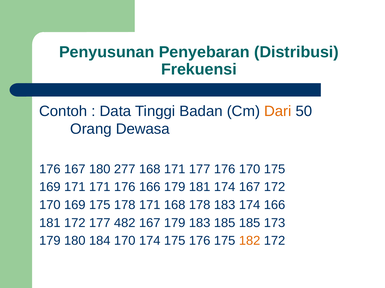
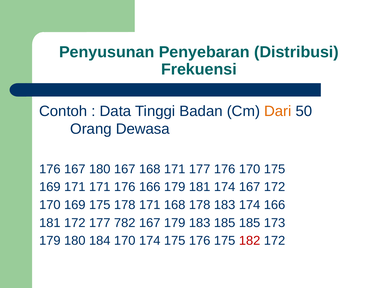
180 277: 277 -> 167 (125, 169)
482: 482 -> 782 (125, 223)
182 colour: orange -> red (250, 241)
